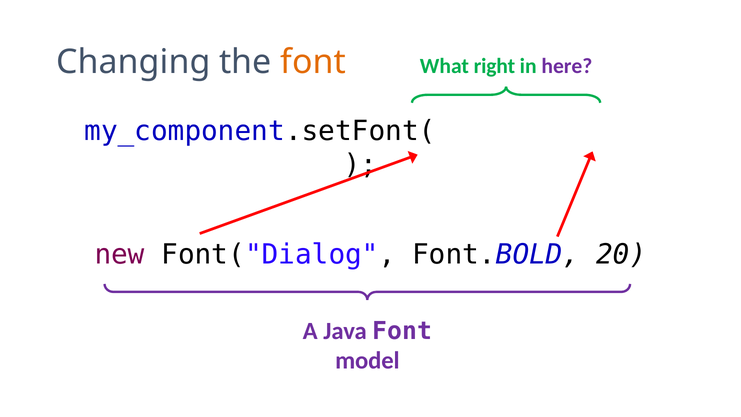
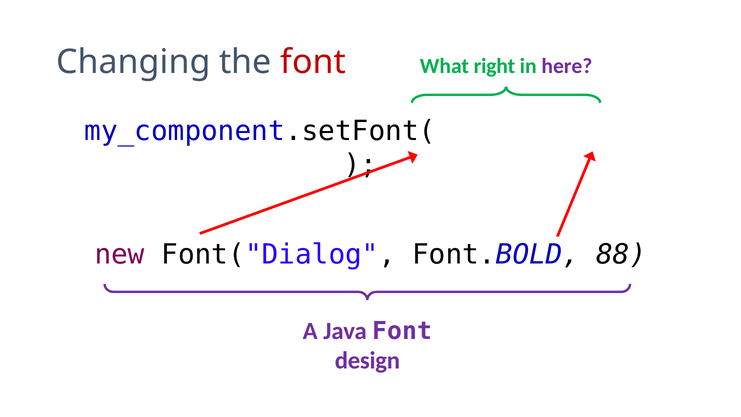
font colour: orange -> red (313, 62)
20: 20 -> 88 (621, 254)
model: model -> design (367, 360)
